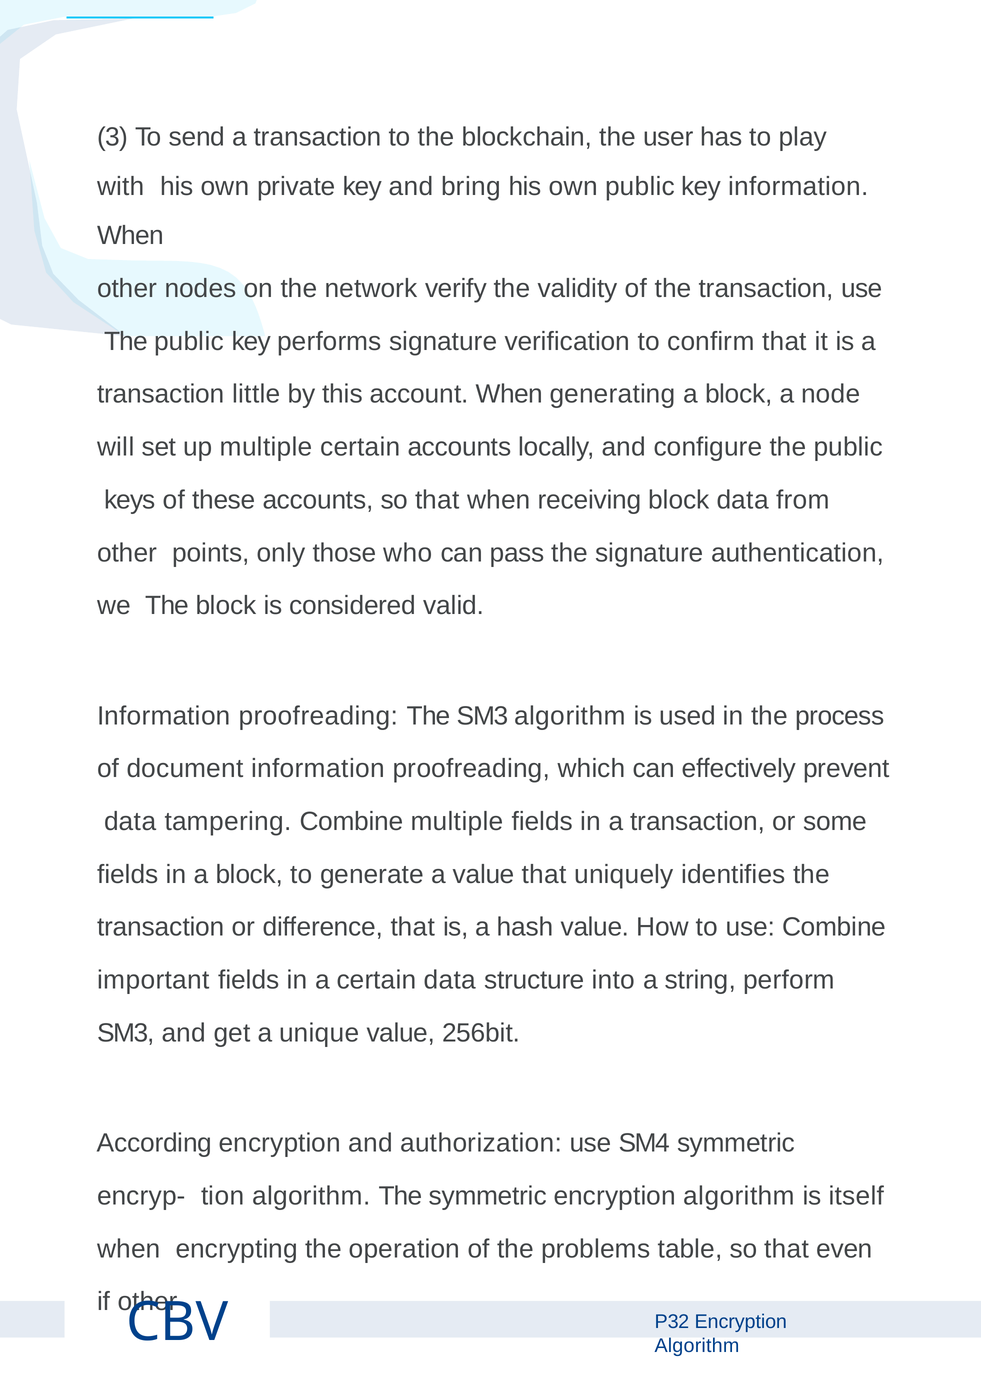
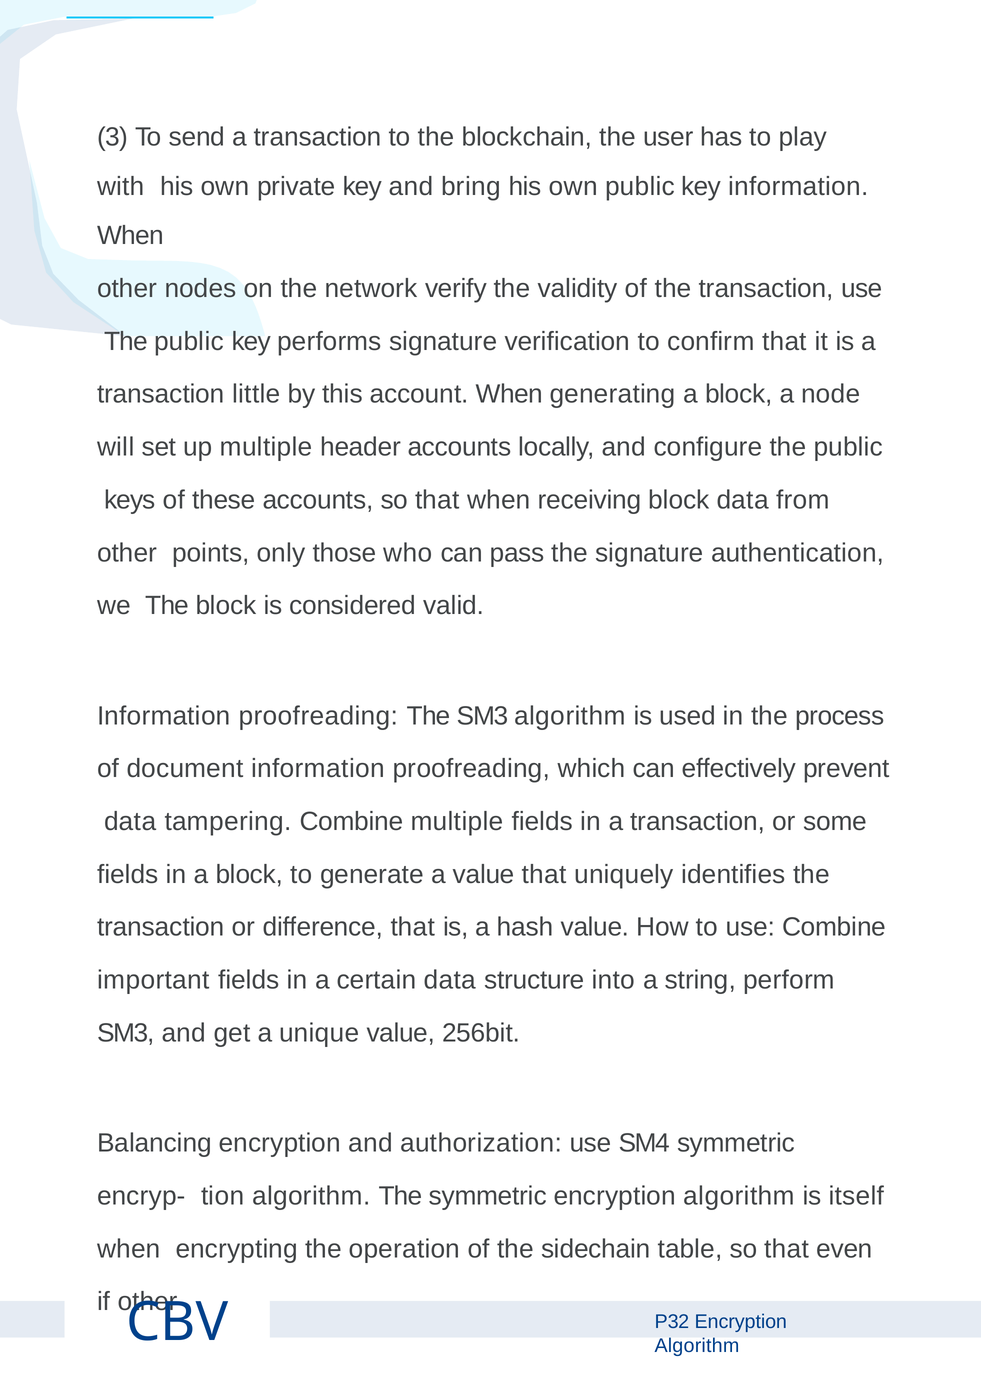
multiple certain: certain -> header (361, 447)
According: According -> Balancing (154, 1143)
problems: problems -> sidechain (596, 1248)
